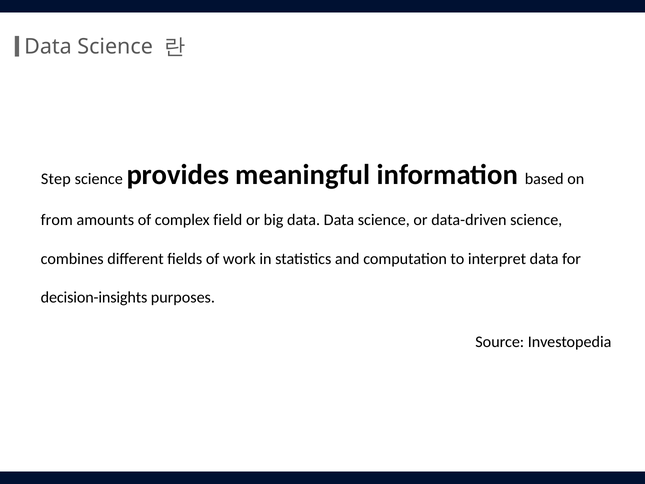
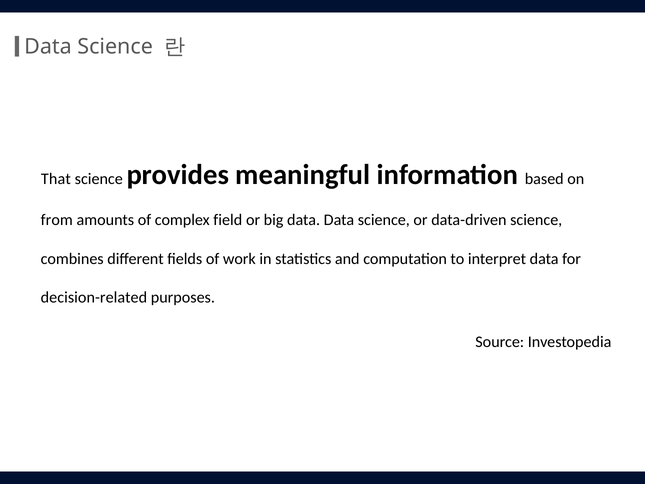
Step: Step -> That (56, 179)
decision-insights: decision-insights -> decision-related (94, 297)
